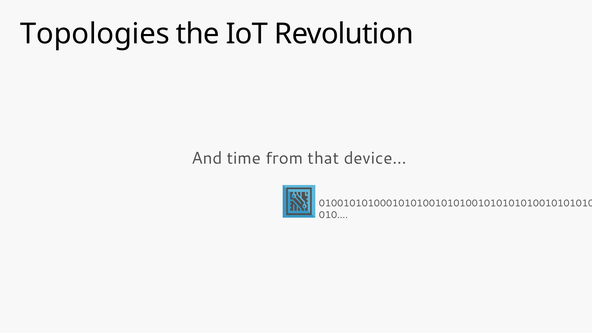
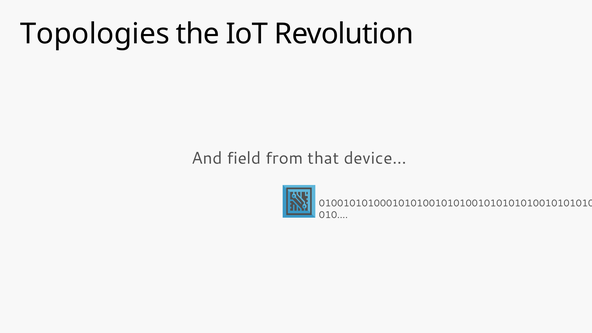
time: time -> field (244, 158)
